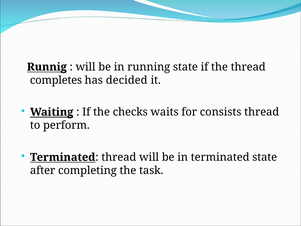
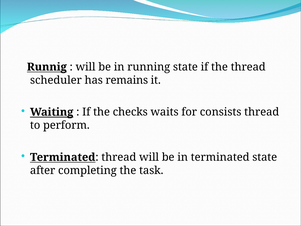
completes: completes -> scheduler (56, 80)
decided: decided -> remains (127, 80)
